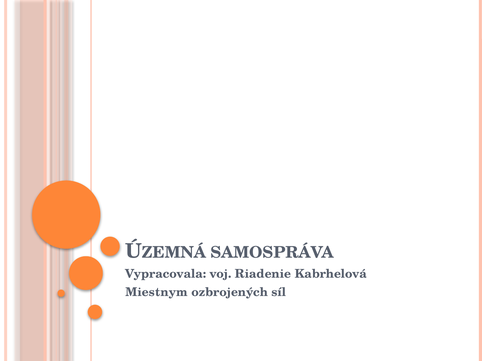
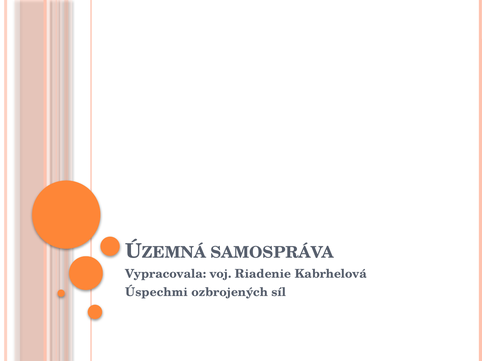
Miestnym: Miestnym -> Úspechmi (157, 293)
